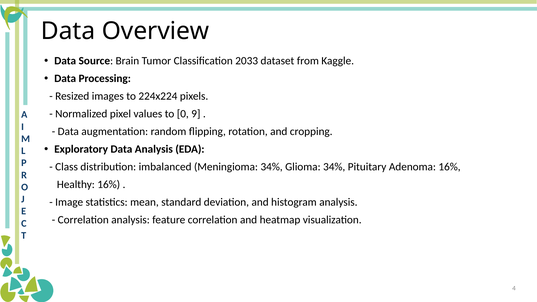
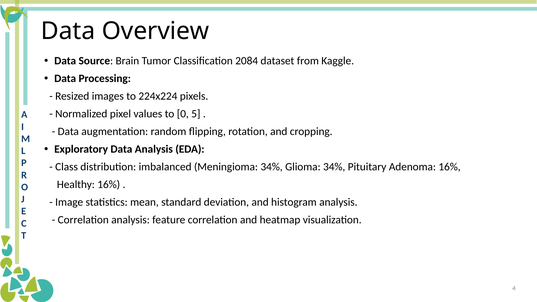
2033: 2033 -> 2084 (247, 61)
9: 9 -> 5 (196, 114)
